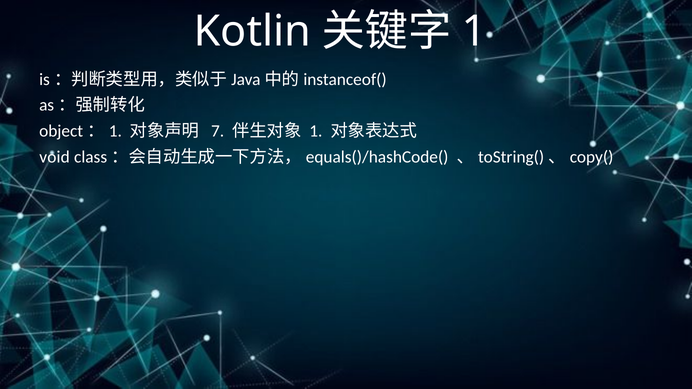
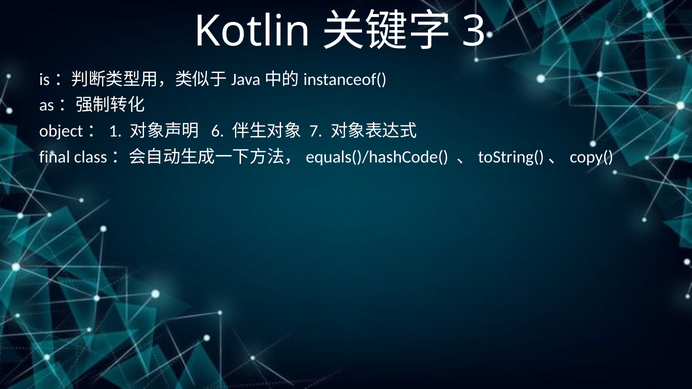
1: 1 -> 3 (474, 32)
7: 7 -> 6 (218, 131)
1: 1 -> 7 (316, 131)
void: void -> final (55, 157)
